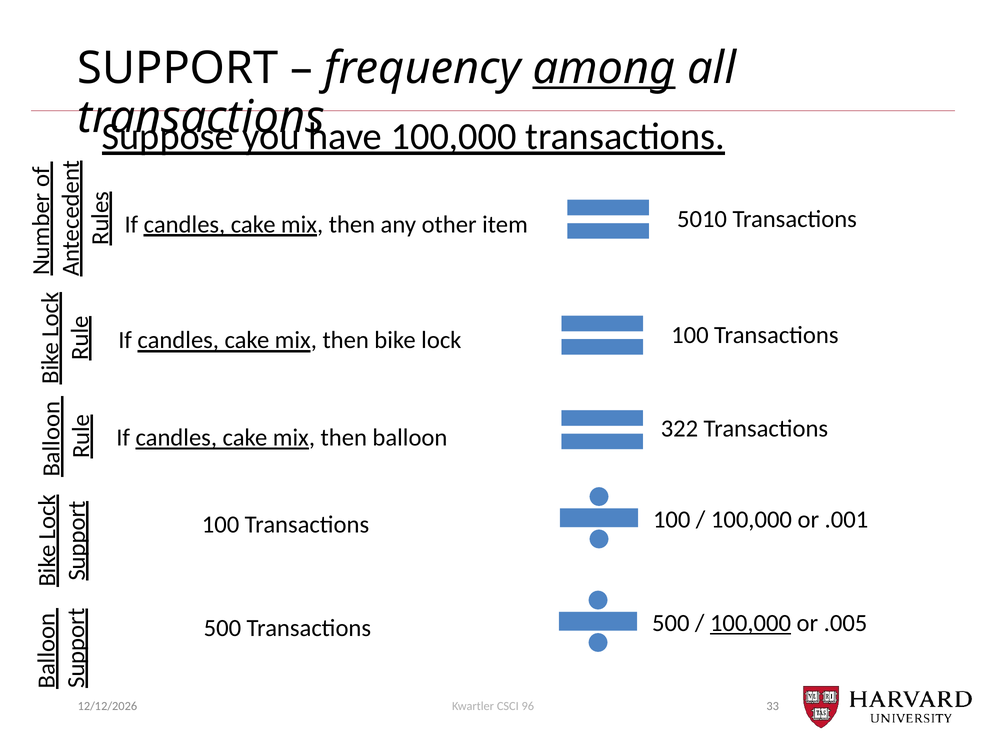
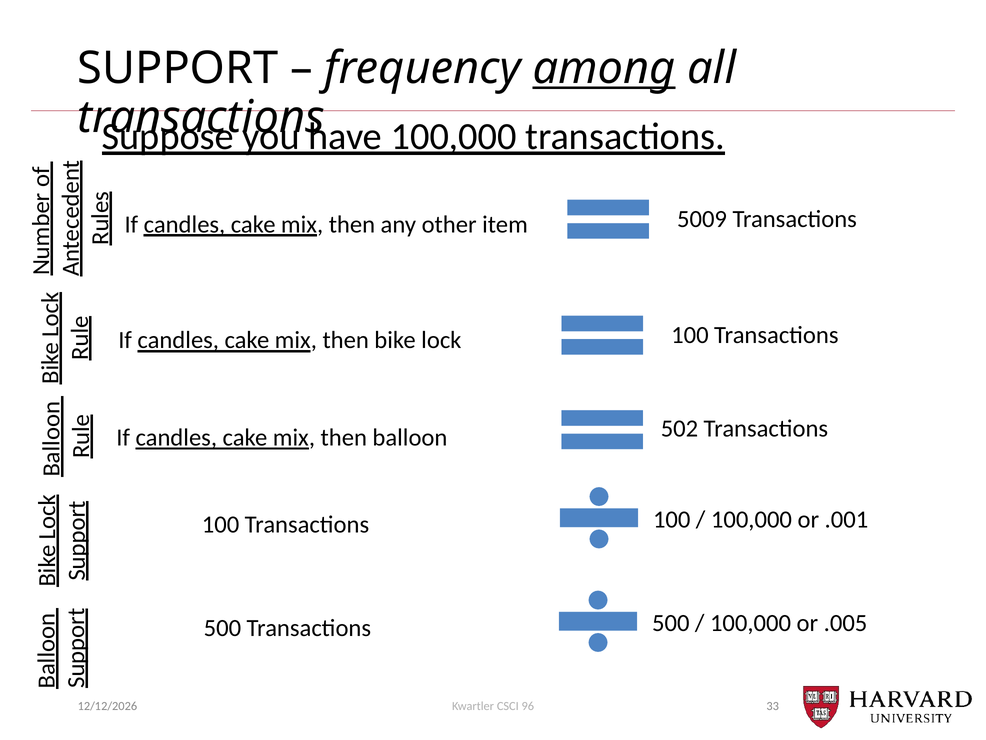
5010: 5010 -> 5009 (702, 219)
322: 322 -> 502 (679, 428)
100,000 underline: present -> none (751, 623)
